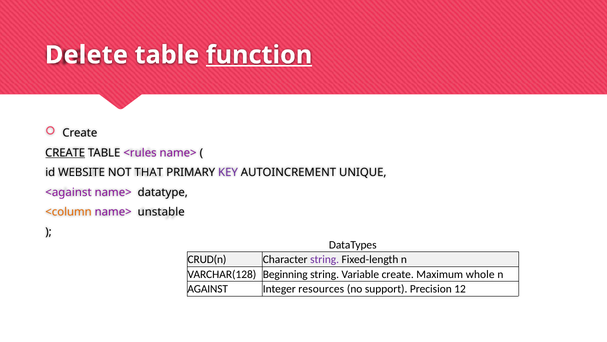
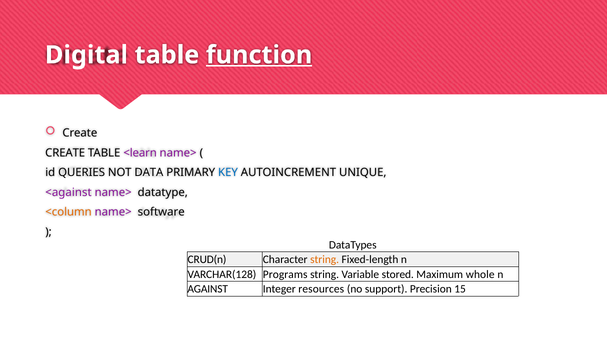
Delete: Delete -> Digital (86, 55)
CREATE underline: present -> none (65, 153)
<rules: <rules -> <learn (140, 153)
WEBSITE: WEBSITE -> QUERIES (82, 172)
THAT: THAT -> DATA (149, 172)
KEY colour: purple -> blue (228, 172)
unstable: unstable -> software (161, 212)
string colour: purple -> orange (325, 259)
Beginning: Beginning -> Programs (285, 274)
Variable create: create -> stored (398, 274)
12: 12 -> 15 (460, 288)
